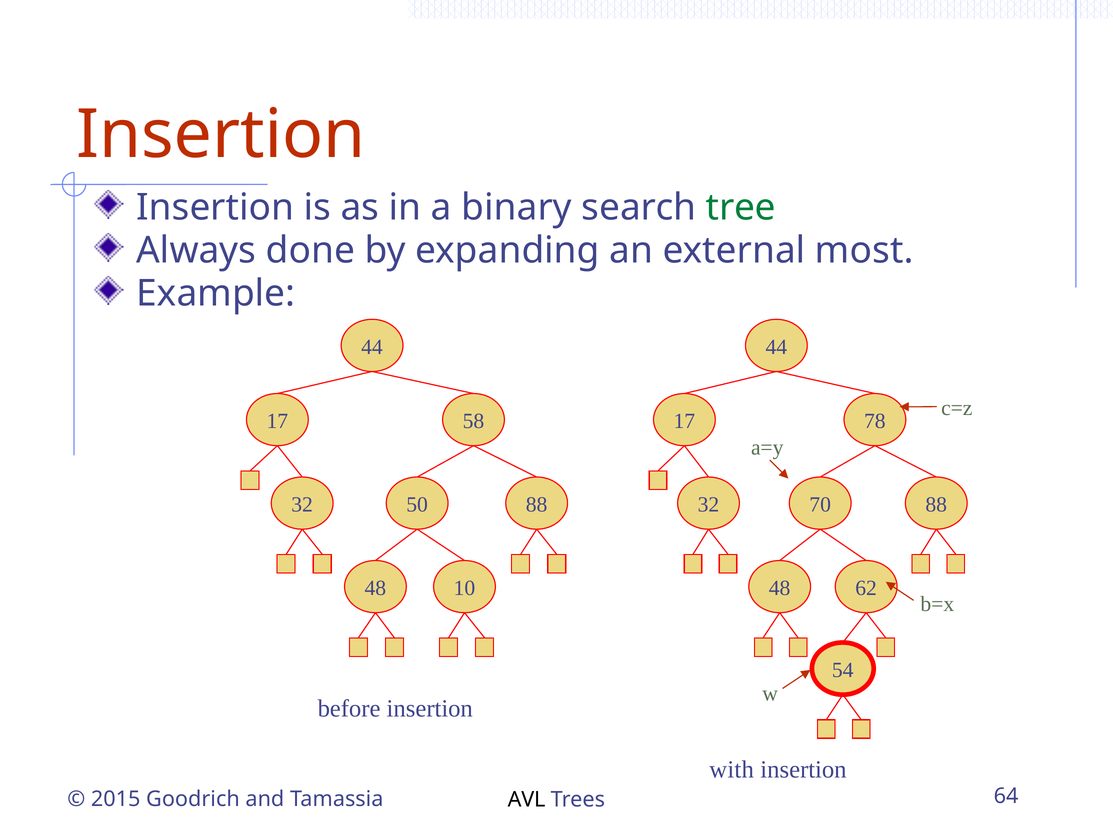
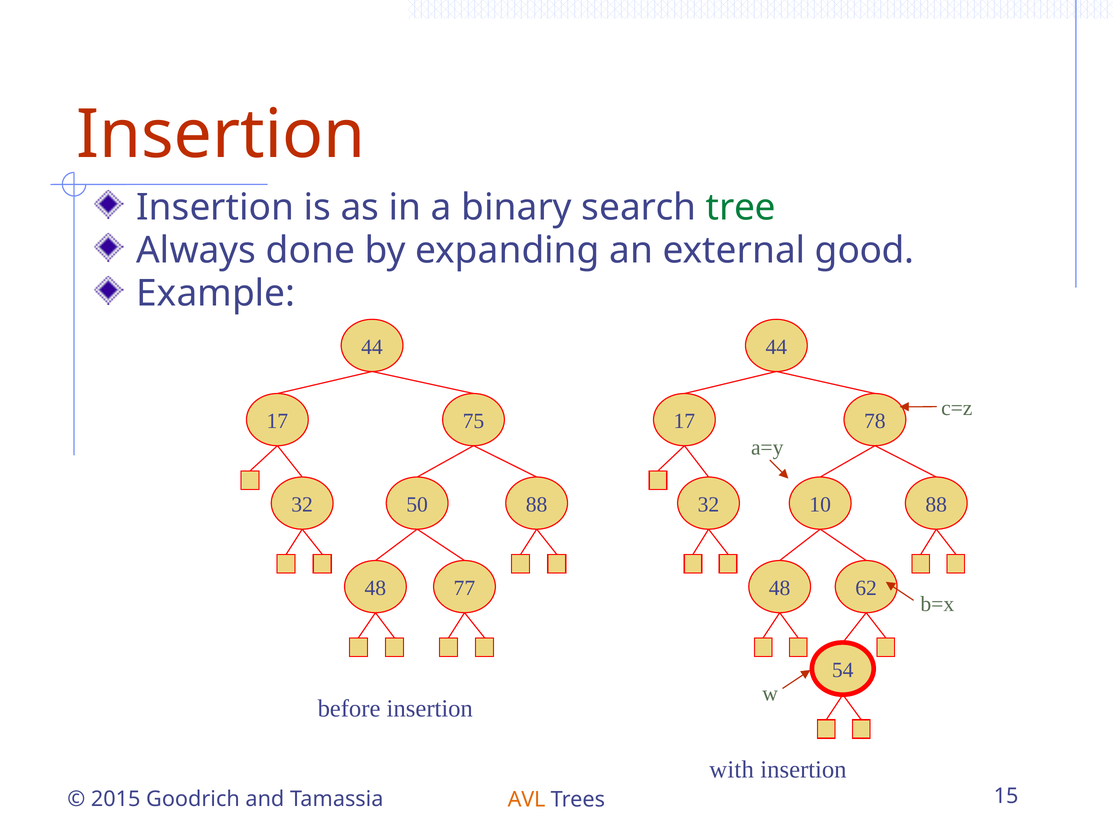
most: most -> good (865, 250)
58: 58 -> 75 (473, 421)
70: 70 -> 10 (820, 504)
10: 10 -> 77 (464, 588)
AVL colour: black -> orange (527, 799)
64: 64 -> 15 (1006, 796)
